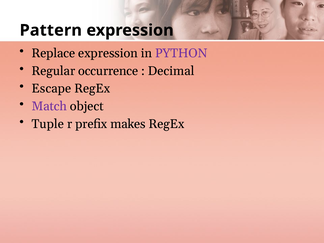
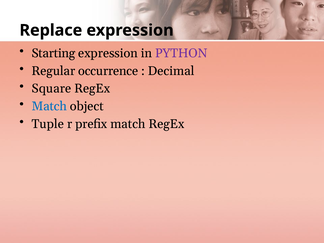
Pattern: Pattern -> Replace (51, 30)
Replace: Replace -> Starting (53, 53)
Escape: Escape -> Square (51, 89)
Match colour: purple -> blue (49, 106)
prefix makes: makes -> match (128, 124)
